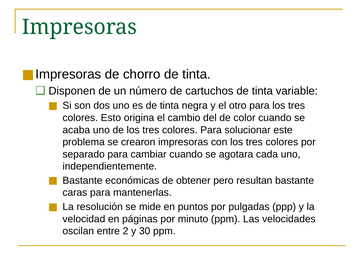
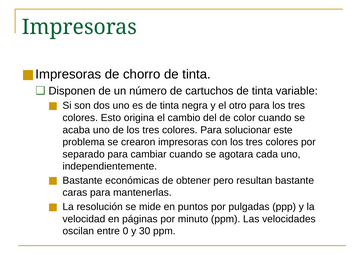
2: 2 -> 0 (126, 231)
